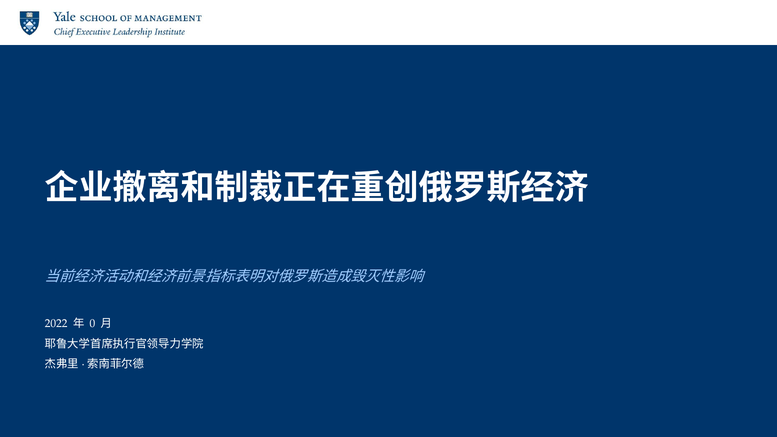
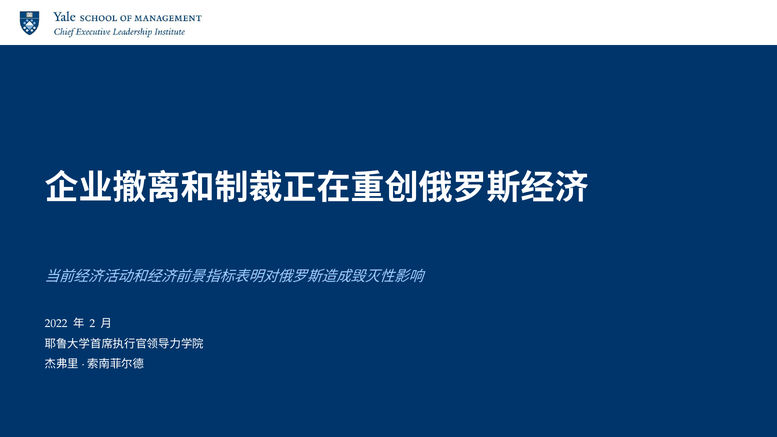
0: 0 -> 2 (92, 323)
